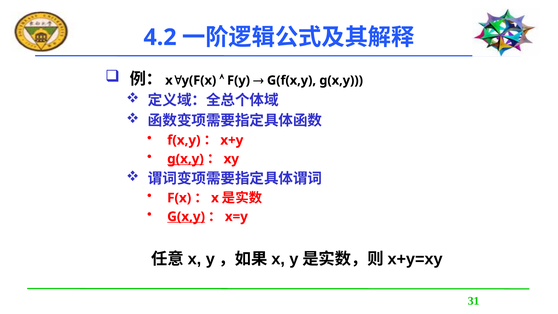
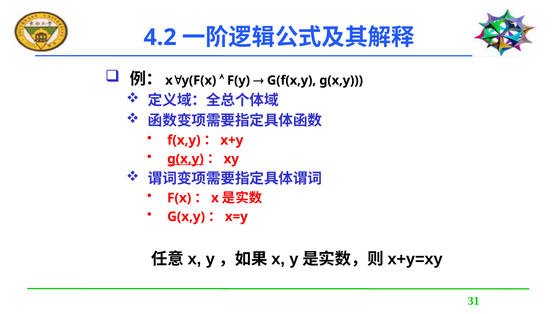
G(x,y underline: present -> none (186, 217)
